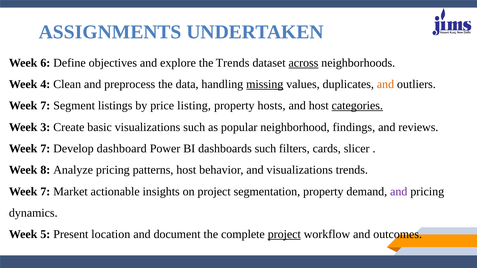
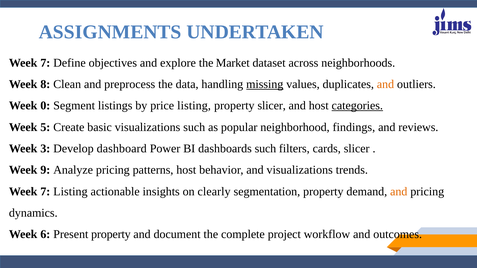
6: 6 -> 7 (45, 63)
the Trends: Trends -> Market (233, 63)
across underline: present -> none (303, 63)
4: 4 -> 8 (45, 84)
7: 7 -> 0 (45, 106)
property hosts: hosts -> slicer (272, 106)
3: 3 -> 5 (45, 127)
7: 7 -> 3 (45, 149)
8: 8 -> 9 (45, 170)
7 Market: Market -> Listing (70, 192)
on project: project -> clearly (214, 192)
and colour: purple -> orange (399, 192)
5: 5 -> 6 (45, 235)
Present location: location -> property (111, 235)
project underline: present -> none (284, 235)
